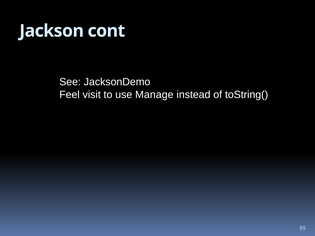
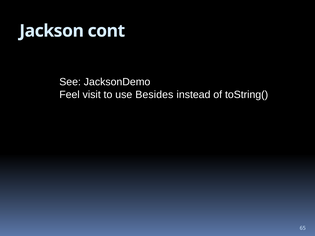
Manage: Manage -> Besides (154, 95)
